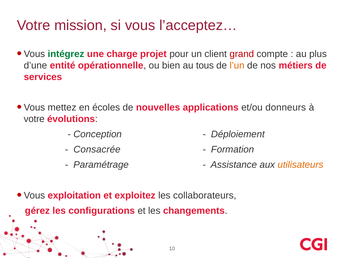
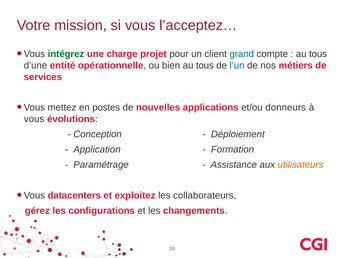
grand colour: red -> blue (242, 54)
plus: plus -> tous (318, 54)
l’un colour: orange -> blue (237, 65)
écoles: écoles -> postes (106, 107)
votre: votre -> vous (34, 119)
Consacrée: Consacrée -> Application (97, 150)
exploitation: exploitation -> datacenters (74, 195)
